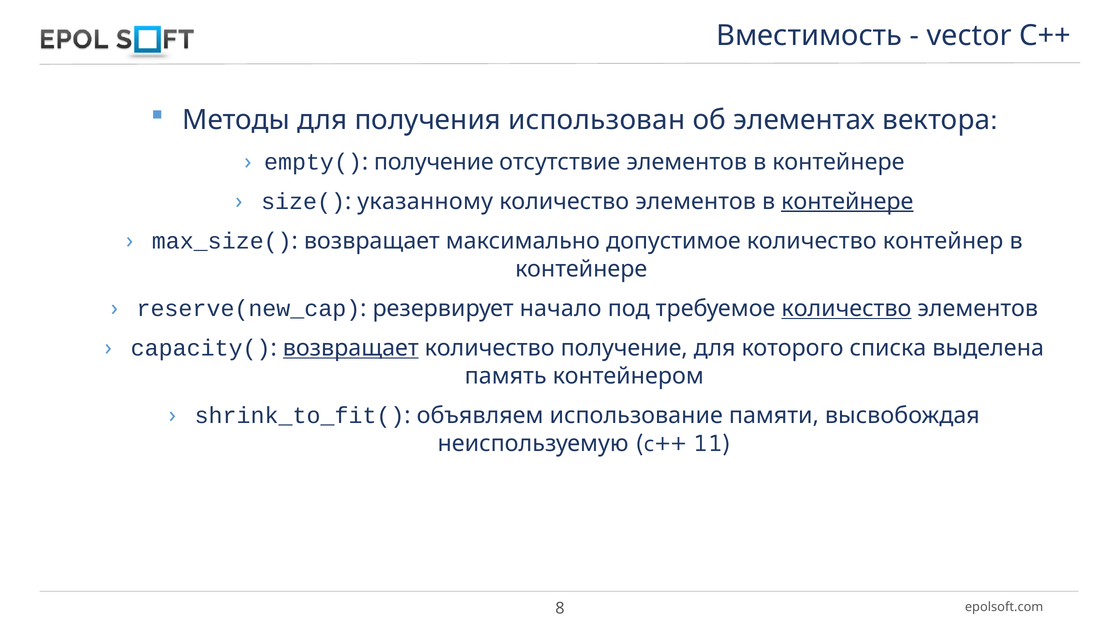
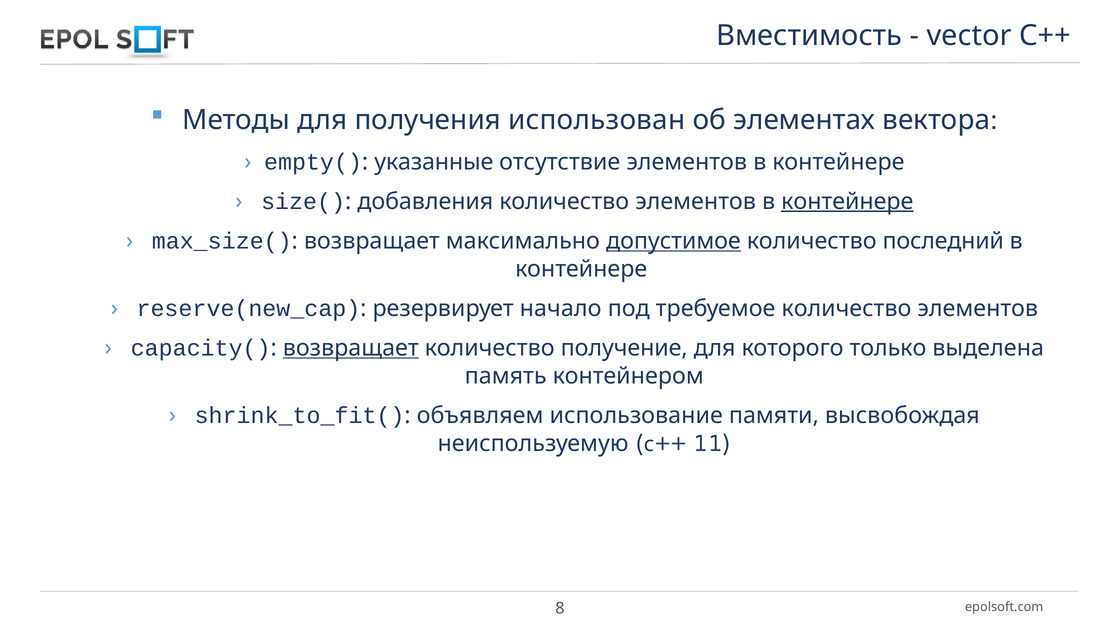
empty( получение: получение -> указанные (434, 162)
указанному: указанному -> добавления (425, 202)
допустимое underline: none -> present (673, 241)
контейнер: контейнер -> последний (943, 241)
количество underline: present -> none (846, 309)
списка: списка -> только (888, 348)
